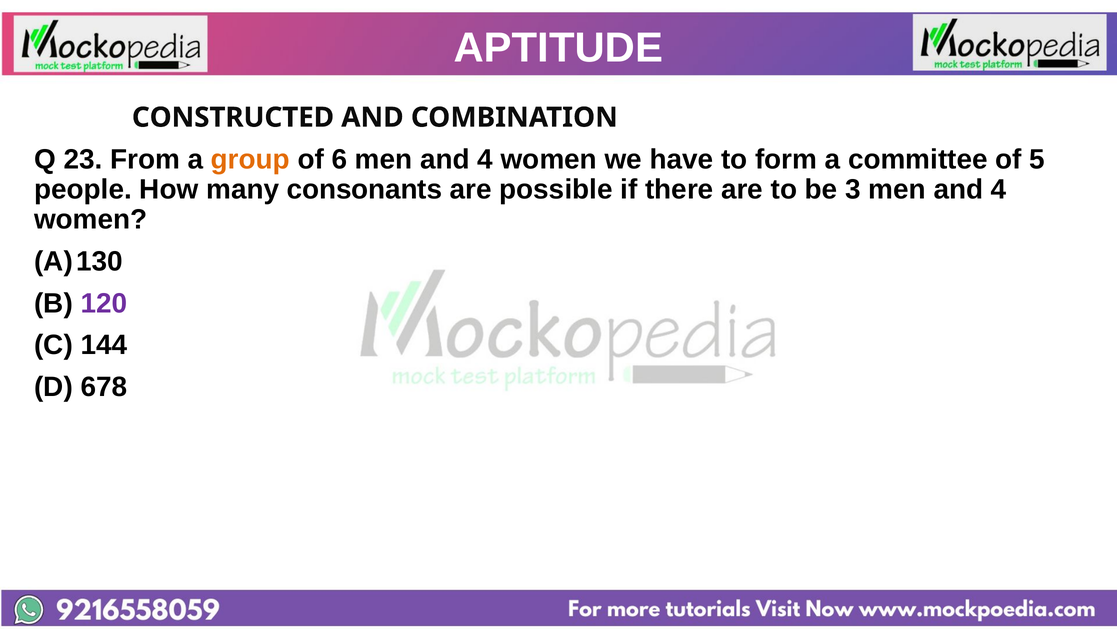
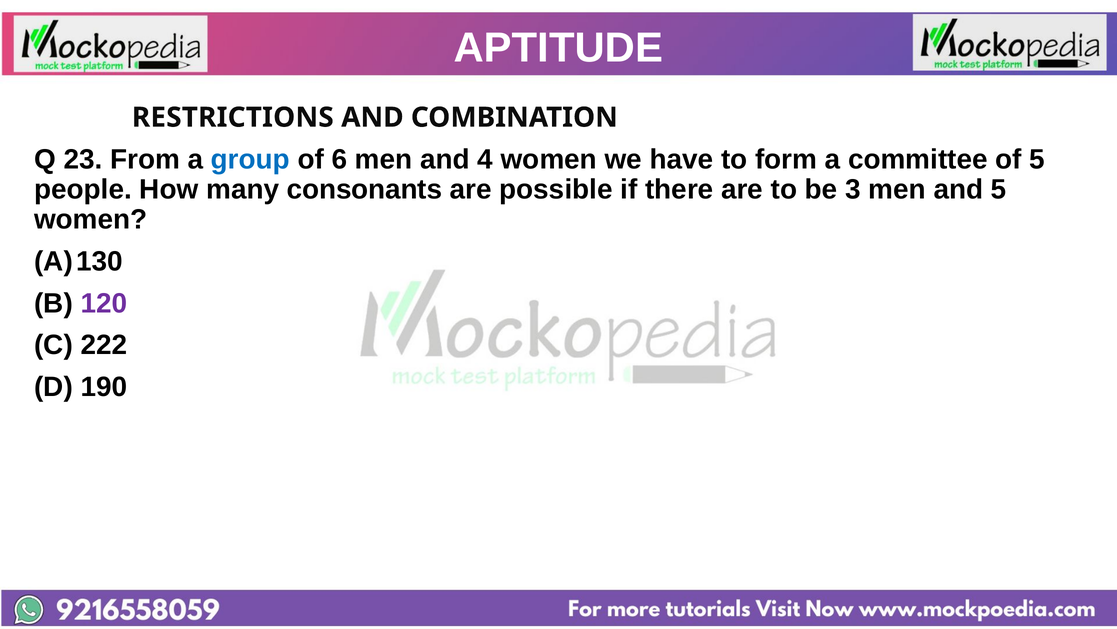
CONSTRUCTED: CONSTRUCTED -> RESTRICTIONS (233, 117)
group colour: orange -> blue (250, 159)
3 men and 4: 4 -> 5 (999, 189)
144: 144 -> 222 (104, 345)
678: 678 -> 190 (104, 387)
